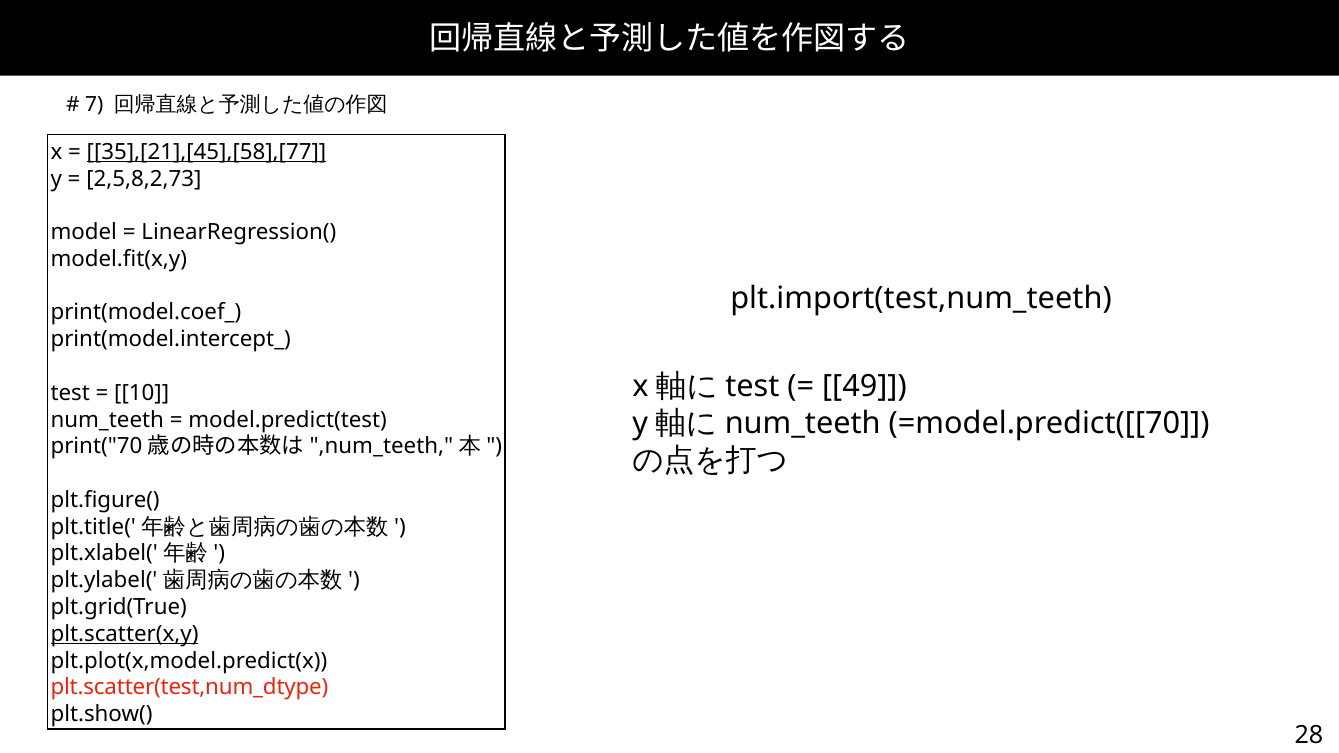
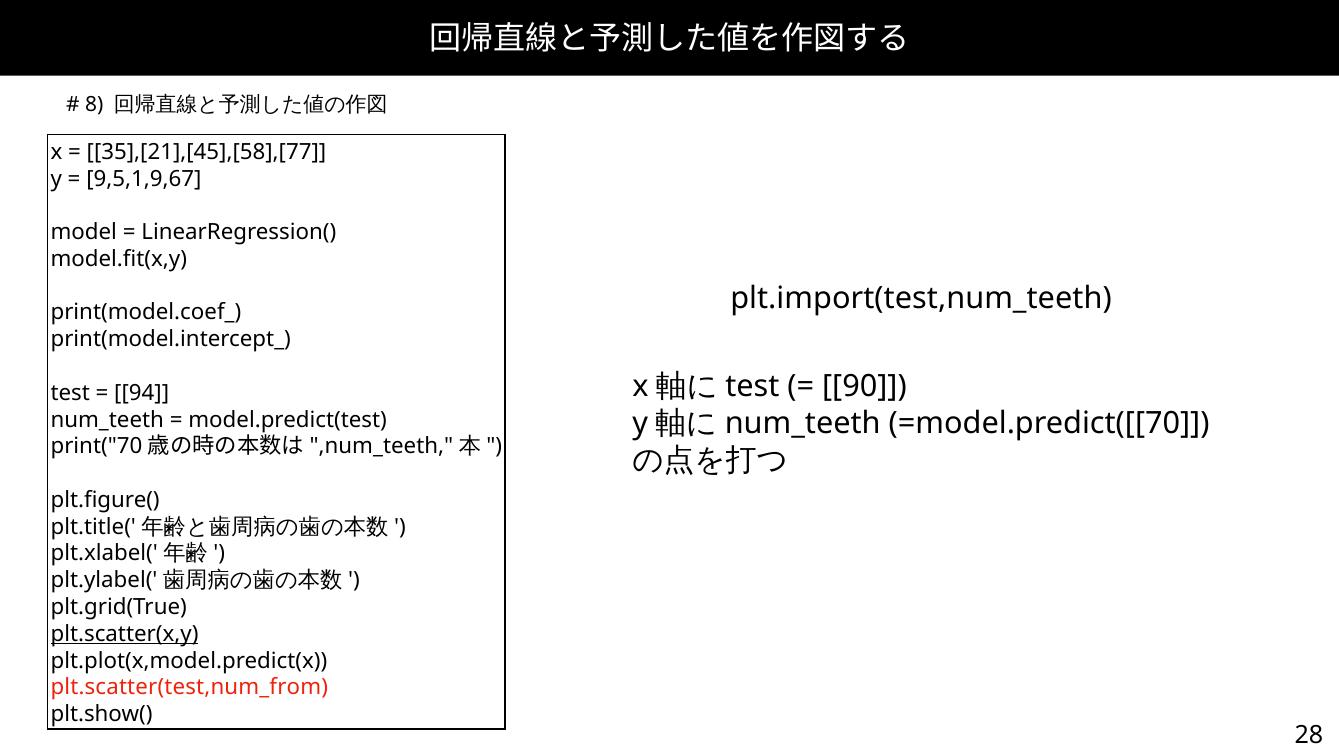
7: 7 -> 8 (94, 105)
35],[21],[45],[58],[77 underline: present -> none (206, 152)
2,5,8,2,73: 2,5,8,2,73 -> 9,5,1,9,67 (144, 179)
49: 49 -> 90 (864, 387)
10: 10 -> 94 (142, 393)
plt.scatter(test,num_dtype: plt.scatter(test,num_dtype -> plt.scatter(test,num_from (189, 688)
